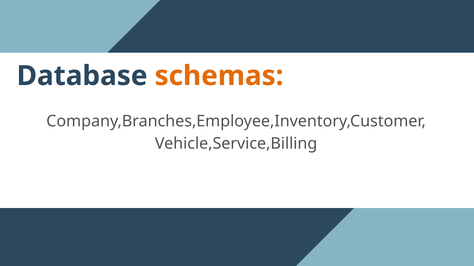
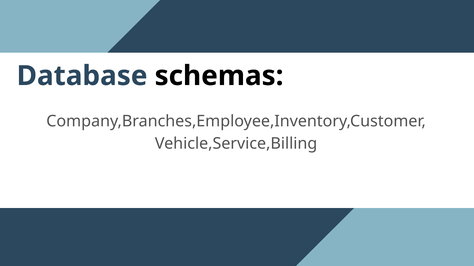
schemas colour: orange -> black (219, 76)
